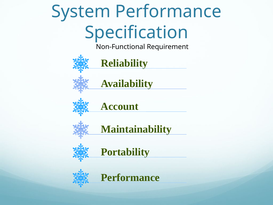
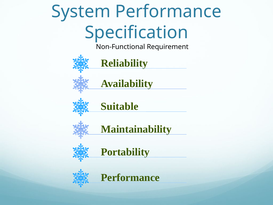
Account: Account -> Suitable (120, 106)
